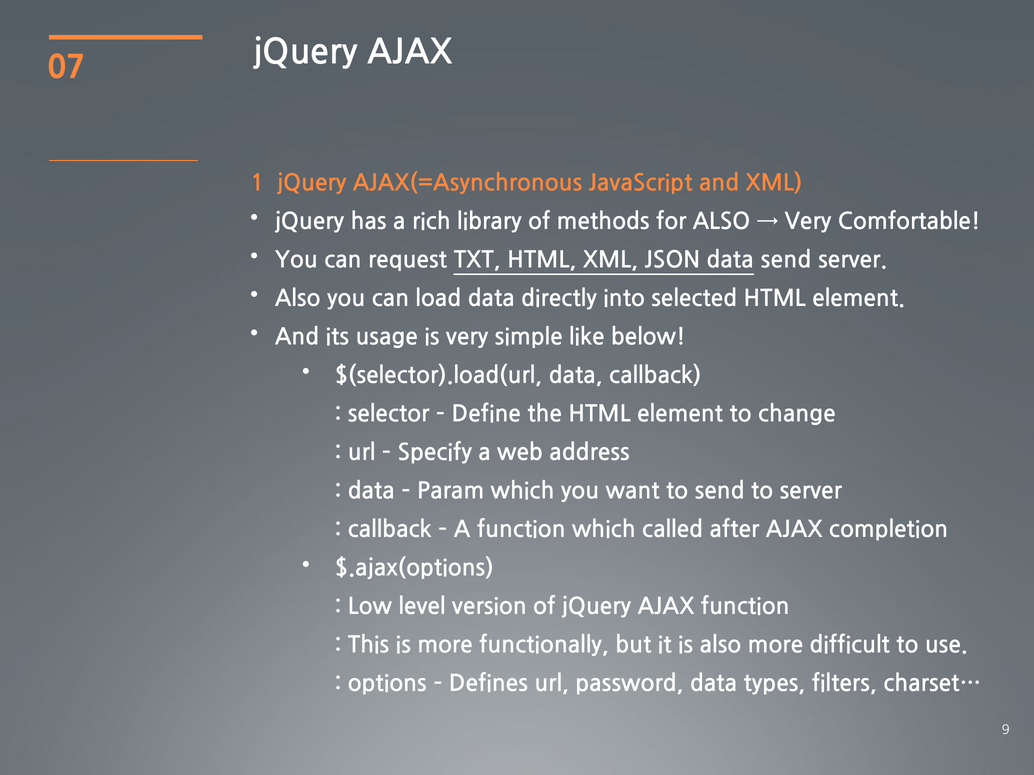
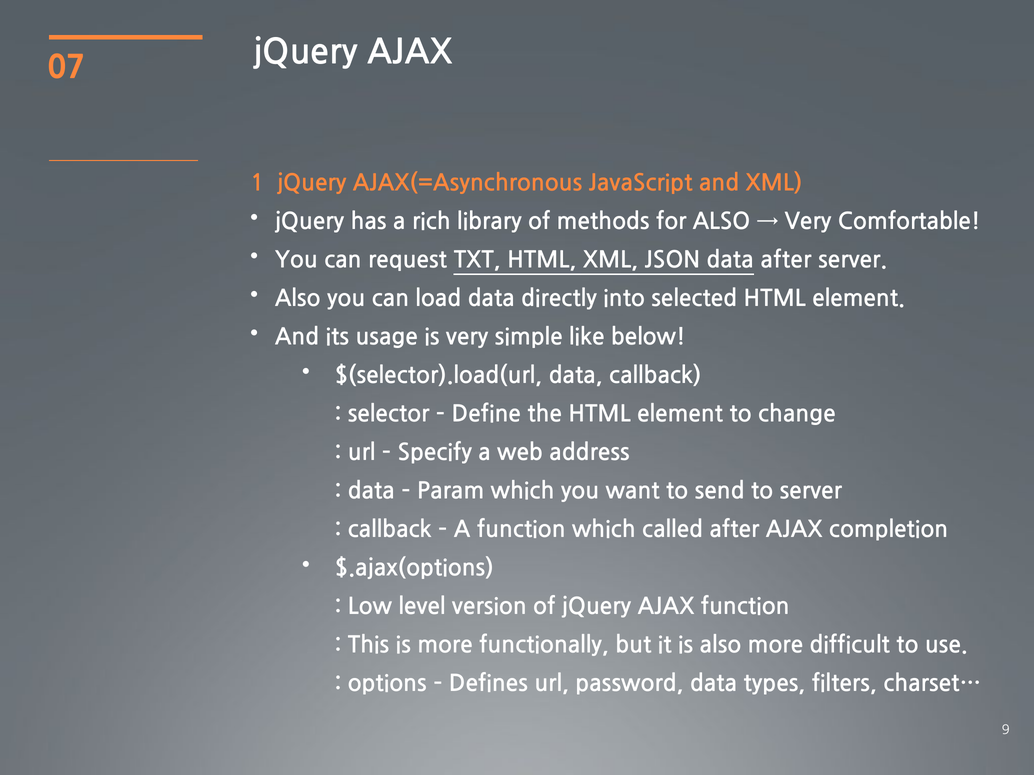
data send: send -> after (786, 260)
